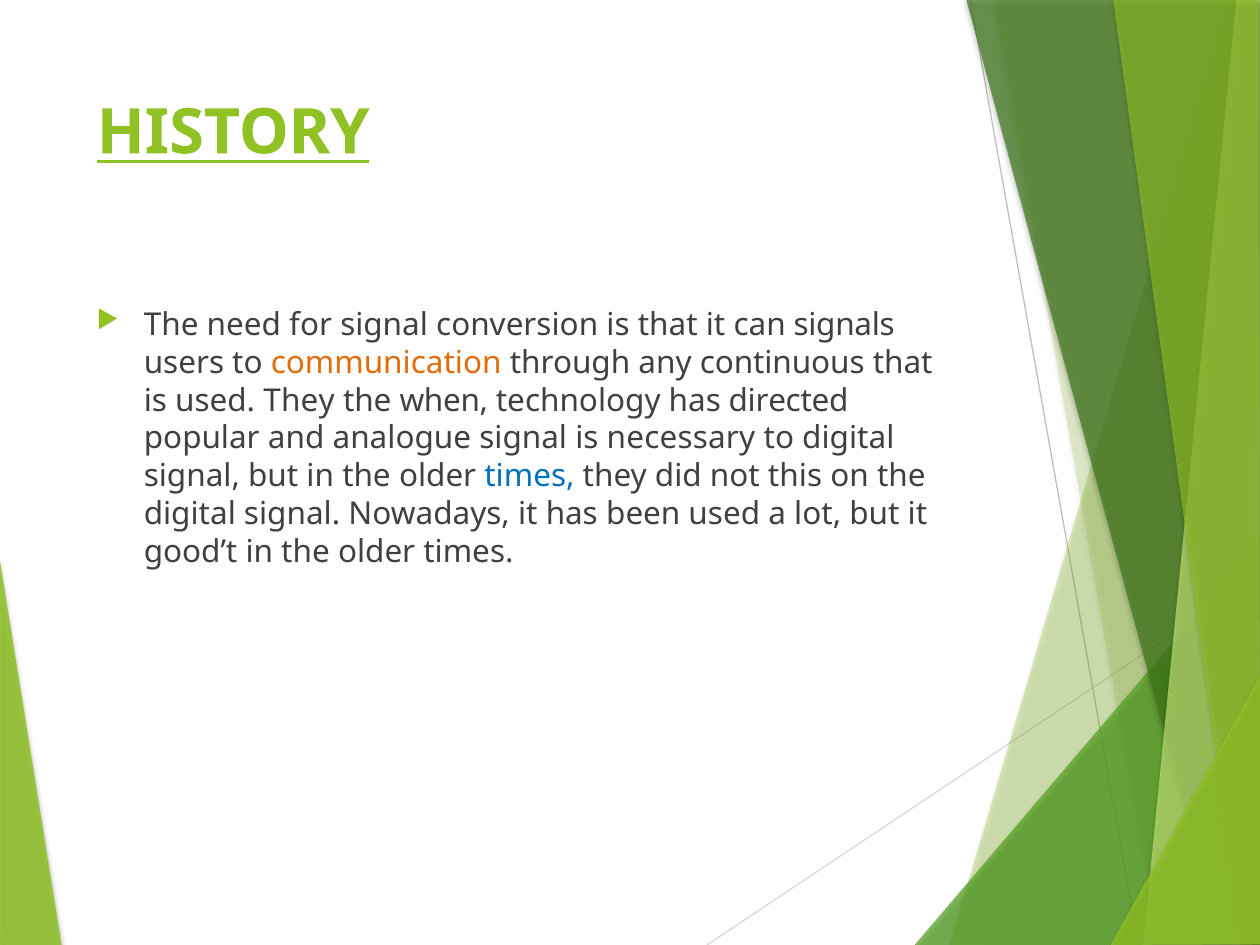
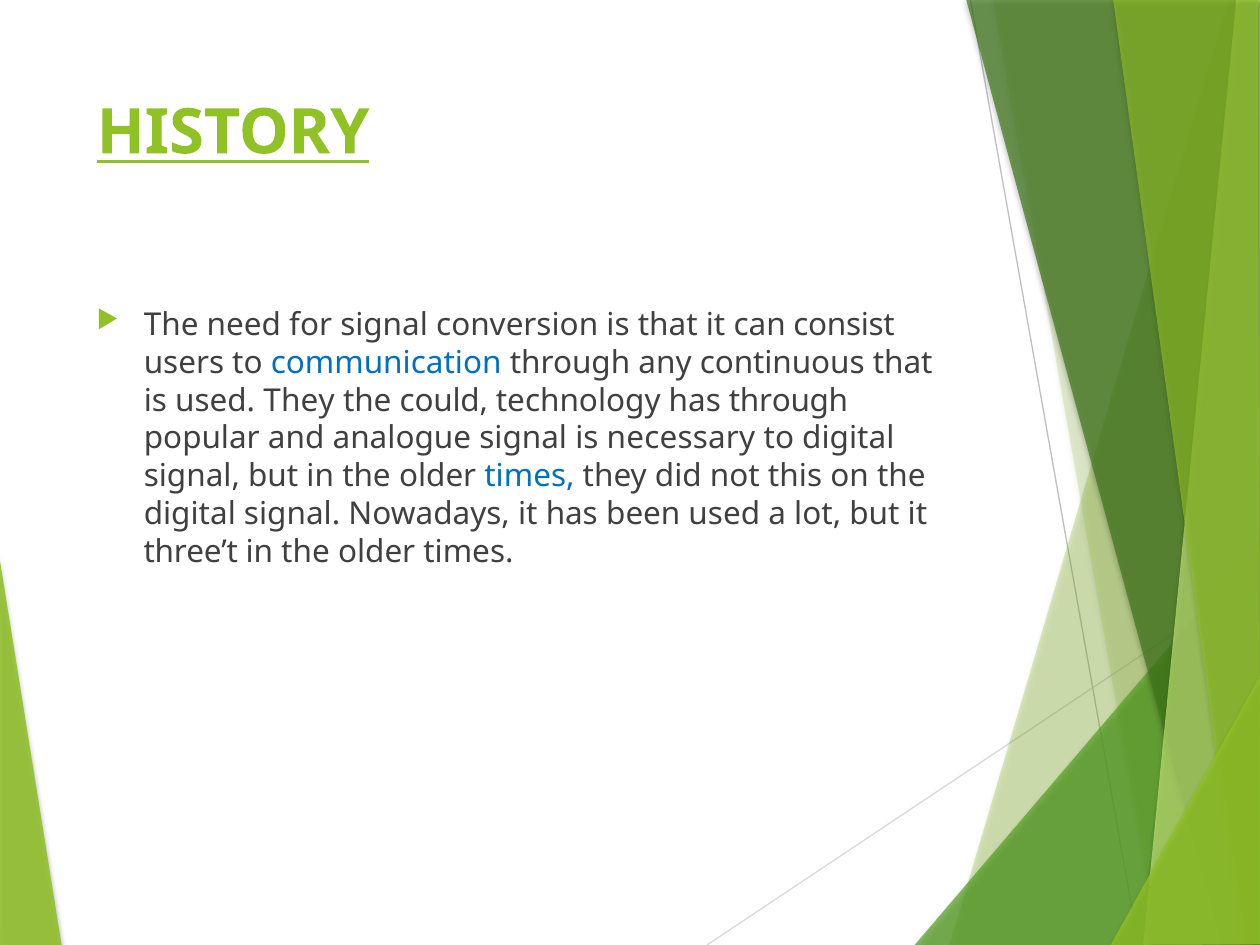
signals: signals -> consist (844, 325)
communication colour: orange -> blue (386, 363)
when: when -> could (444, 401)
has directed: directed -> through (789, 401)
good’t: good’t -> three’t (191, 552)
